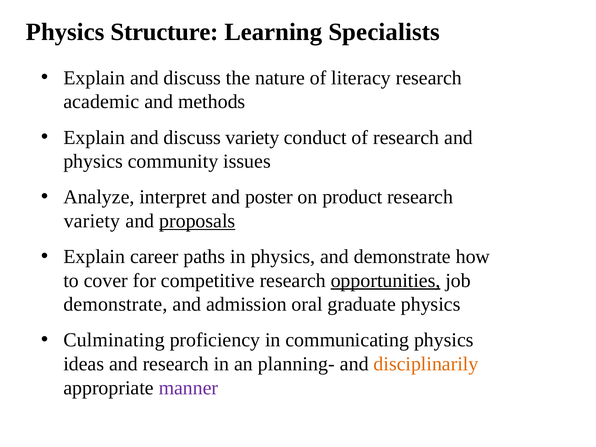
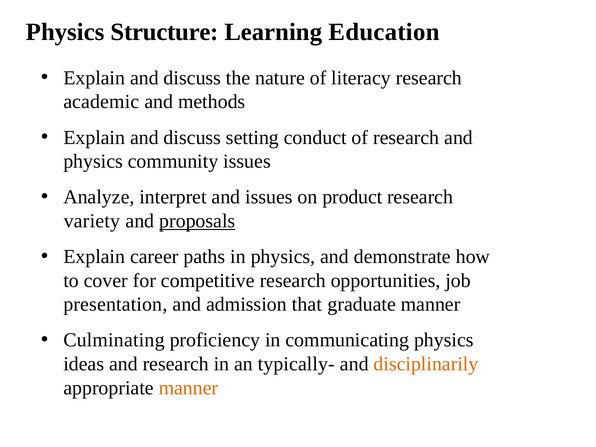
Specialists: Specialists -> Education (384, 32)
discuss variety: variety -> setting (252, 137)
and poster: poster -> issues (269, 197)
opportunities underline: present -> none (386, 281)
demonstrate: demonstrate -> presentation (115, 304)
oral: oral -> that (307, 304)
graduate physics: physics -> manner (431, 304)
planning-: planning- -> typically- (296, 364)
manner colour: purple -> orange (188, 388)
